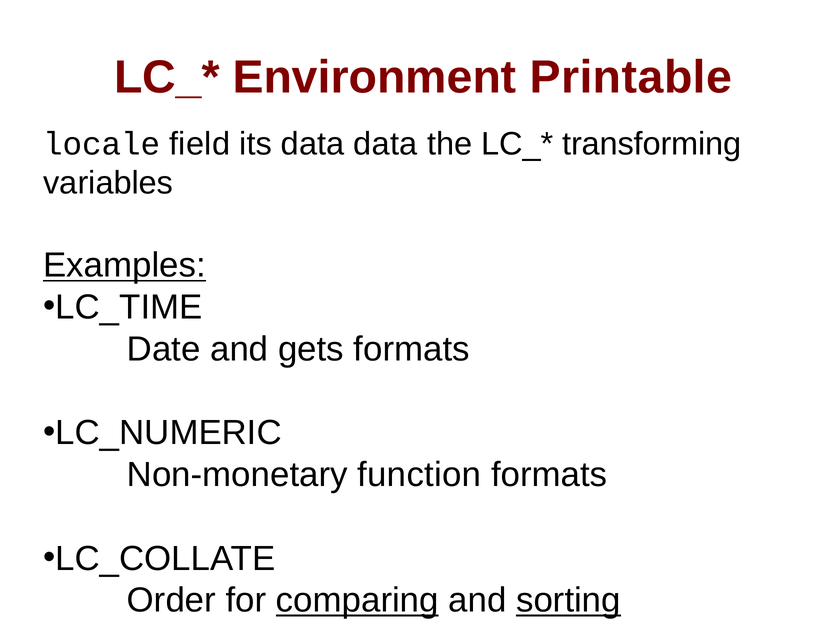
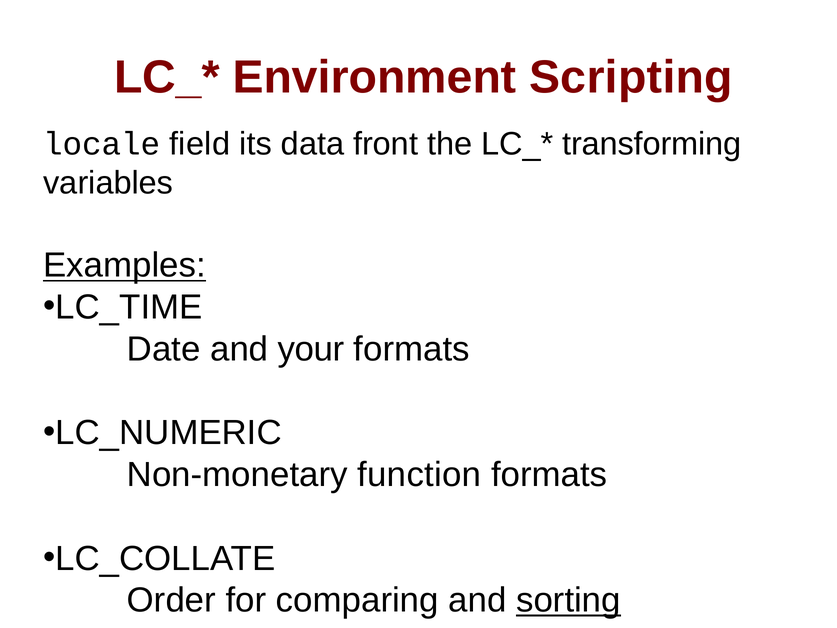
Printable: Printable -> Scripting (631, 77)
data data: data -> front (386, 144)
gets: gets -> your (311, 349)
comparing underline: present -> none (357, 600)
